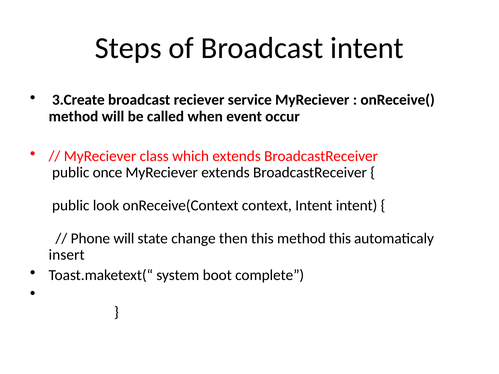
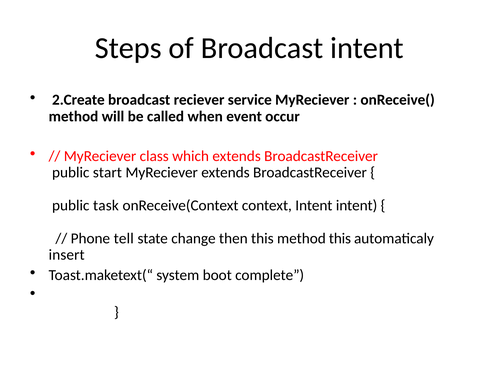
3.Create: 3.Create -> 2.Create (78, 100)
once: once -> start (107, 173)
look: look -> task (106, 206)
Phone will: will -> tell (124, 239)
